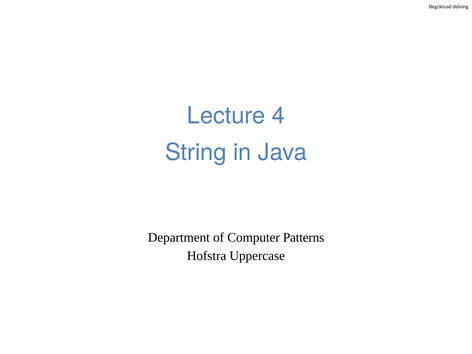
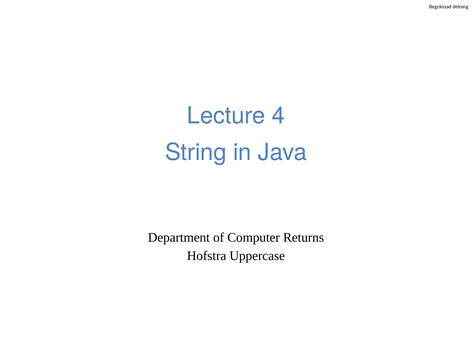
Patterns: Patterns -> Returns (304, 238)
